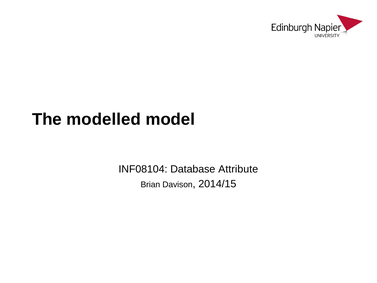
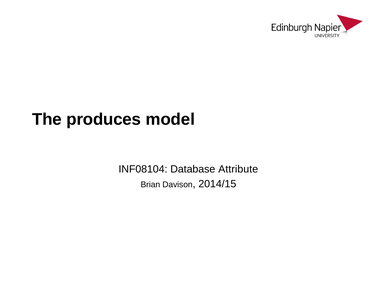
modelled: modelled -> produces (104, 119)
